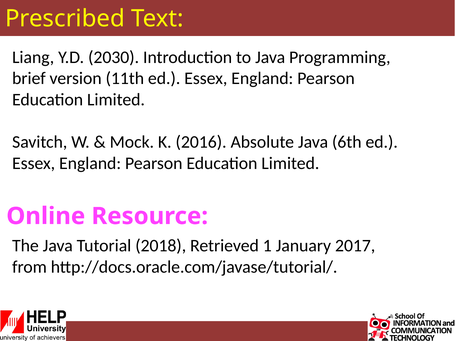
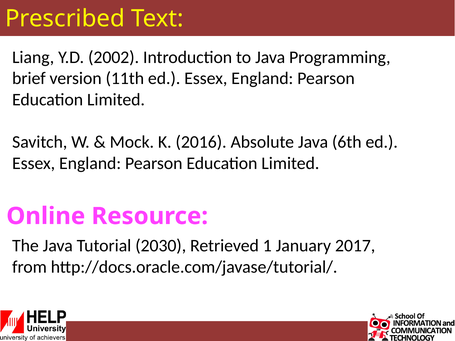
2030: 2030 -> 2002 (114, 57)
2018: 2018 -> 2030 (161, 246)
